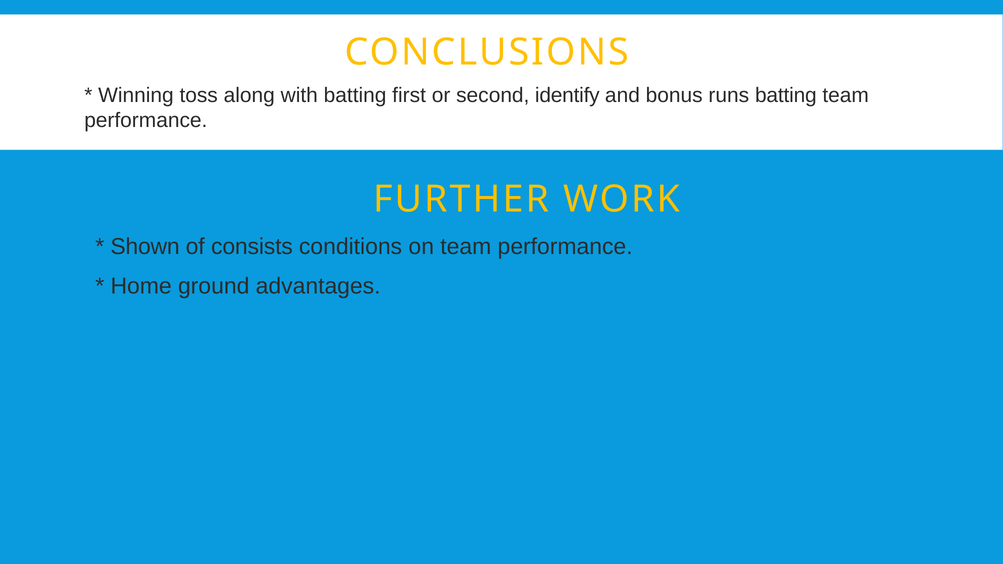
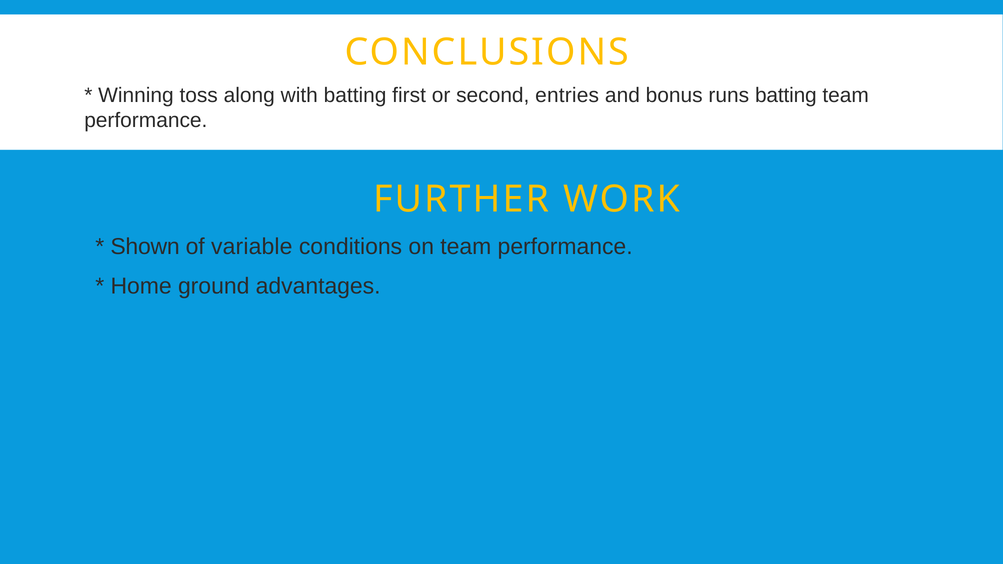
identify: identify -> entries (567, 95)
consists: consists -> variable (252, 247)
